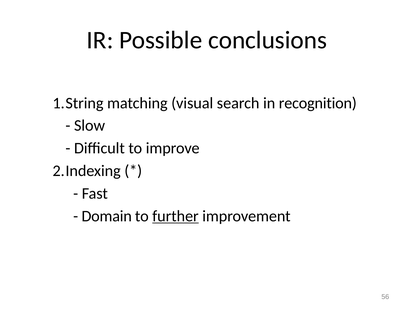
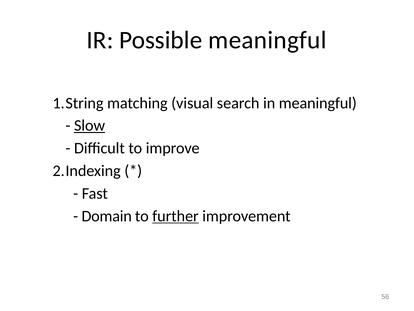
Possible conclusions: conclusions -> meaningful (267, 40)
in recognition: recognition -> meaningful (318, 103)
Slow underline: none -> present (90, 125)
